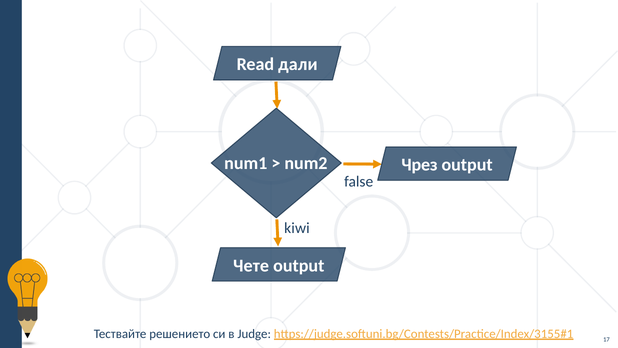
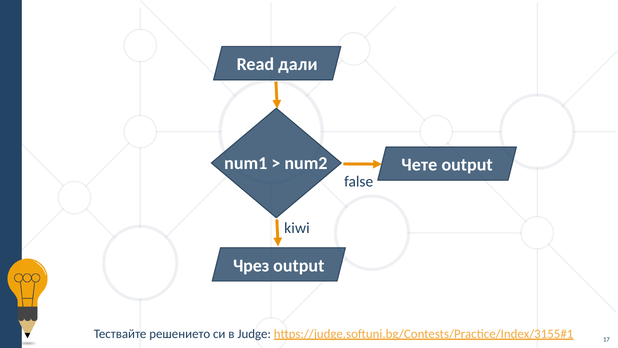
Чрез: Чрез -> Чете (419, 165)
Чете: Чете -> Чрез (251, 265)
